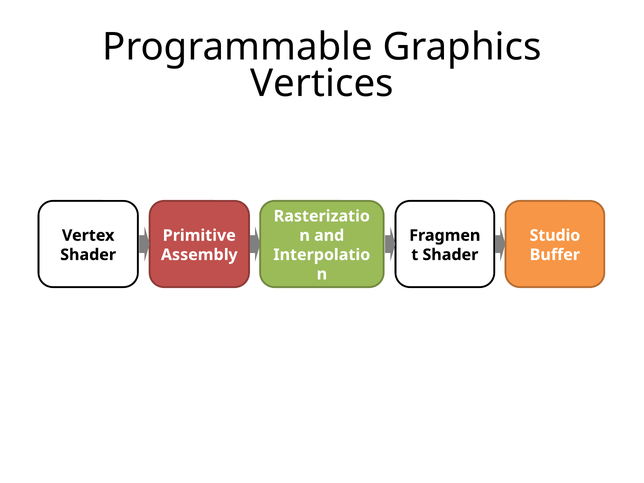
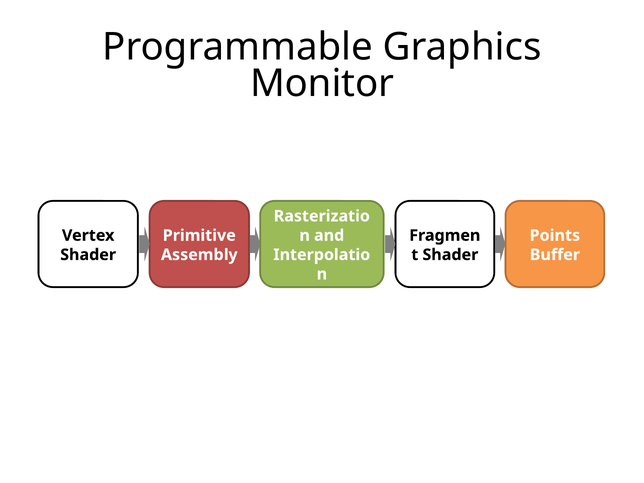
Vertices: Vertices -> Monitor (322, 84)
Studio: Studio -> Points (555, 235)
